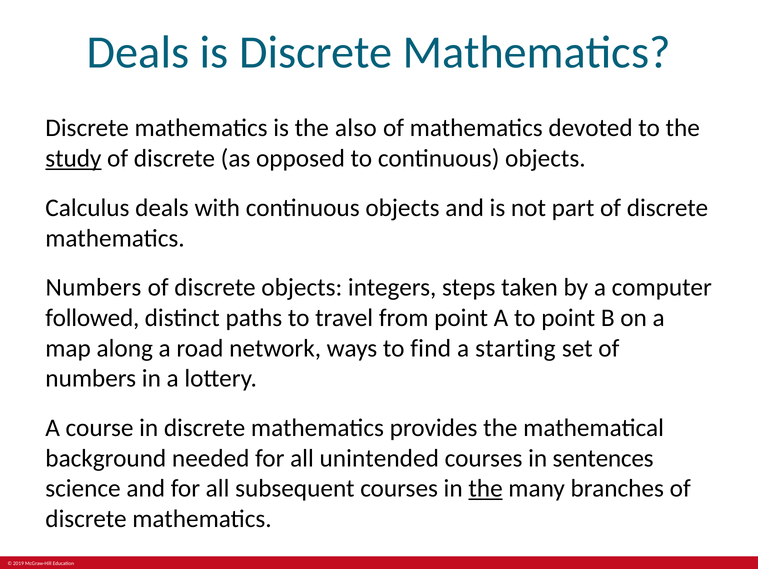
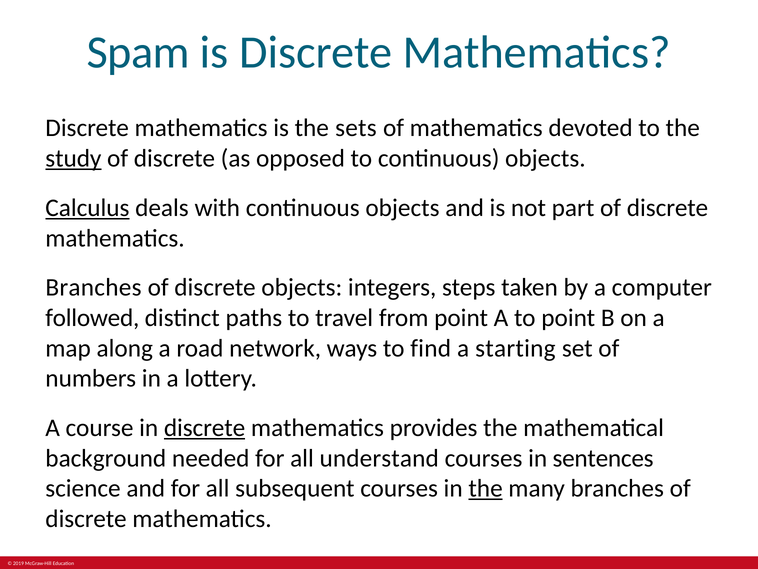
Deals: Deals -> Spam (138, 52)
also: also -> sets (356, 128)
Calculus underline: none -> present (87, 208)
Numbers: Numbers -> Branches (93, 287)
discrete underline: none -> present (205, 427)
unintended: unintended -> understand (379, 458)
